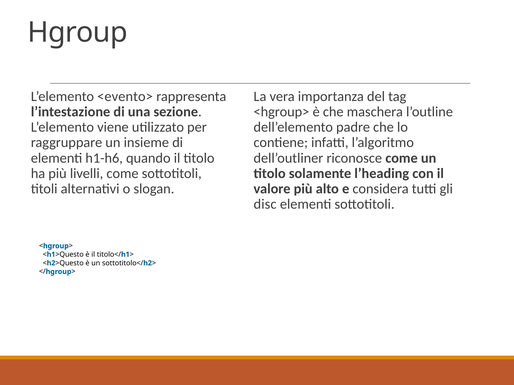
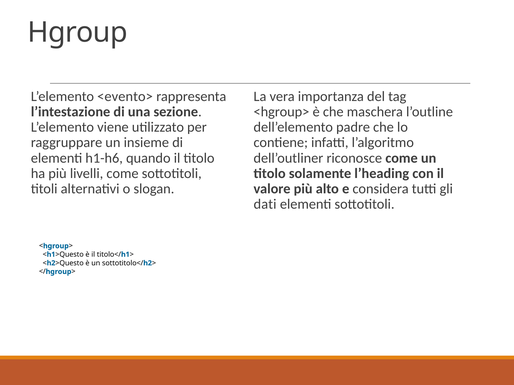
disc: disc -> dati (265, 204)
